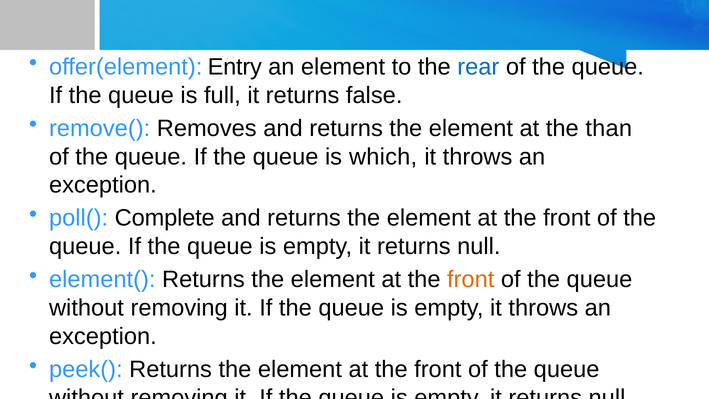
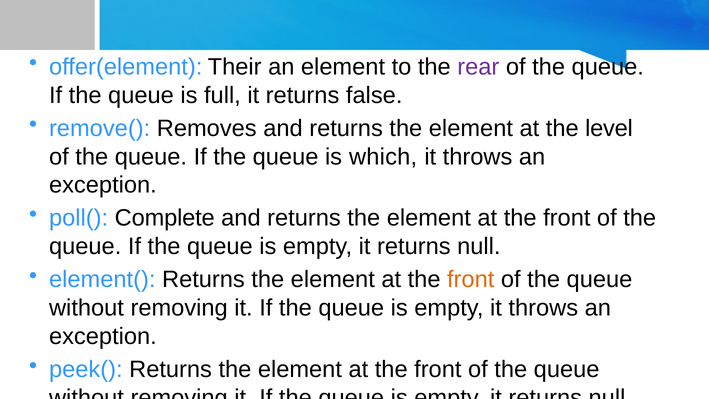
Entry: Entry -> Their (235, 67)
rear colour: blue -> purple (478, 67)
than: than -> level (609, 128)
